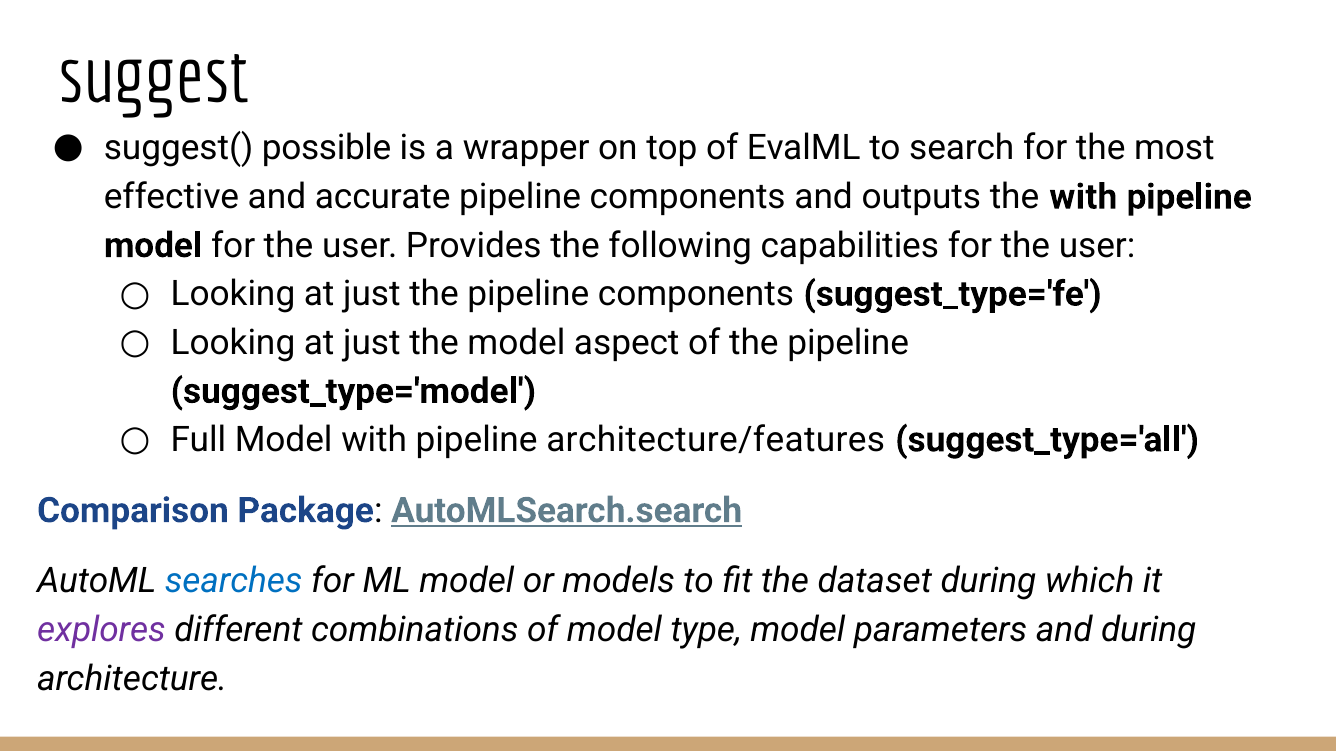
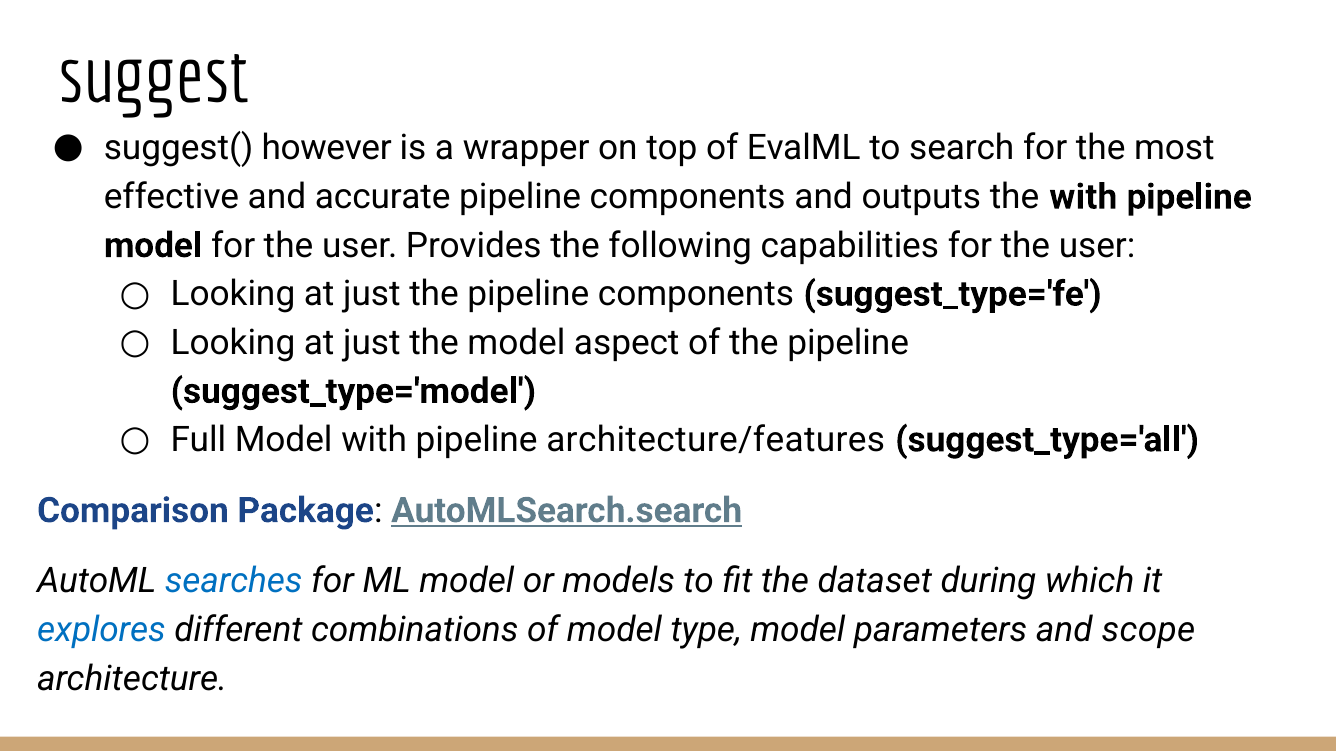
possible: possible -> however (327, 148)
explores colour: purple -> blue (101, 630)
and during: during -> scope (1148, 630)
